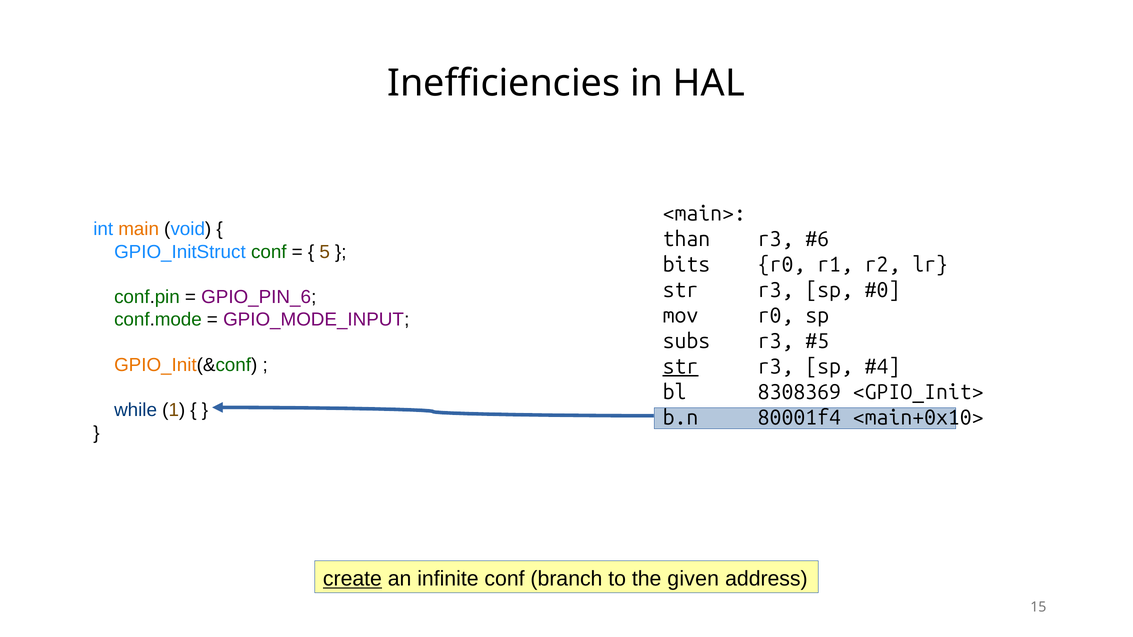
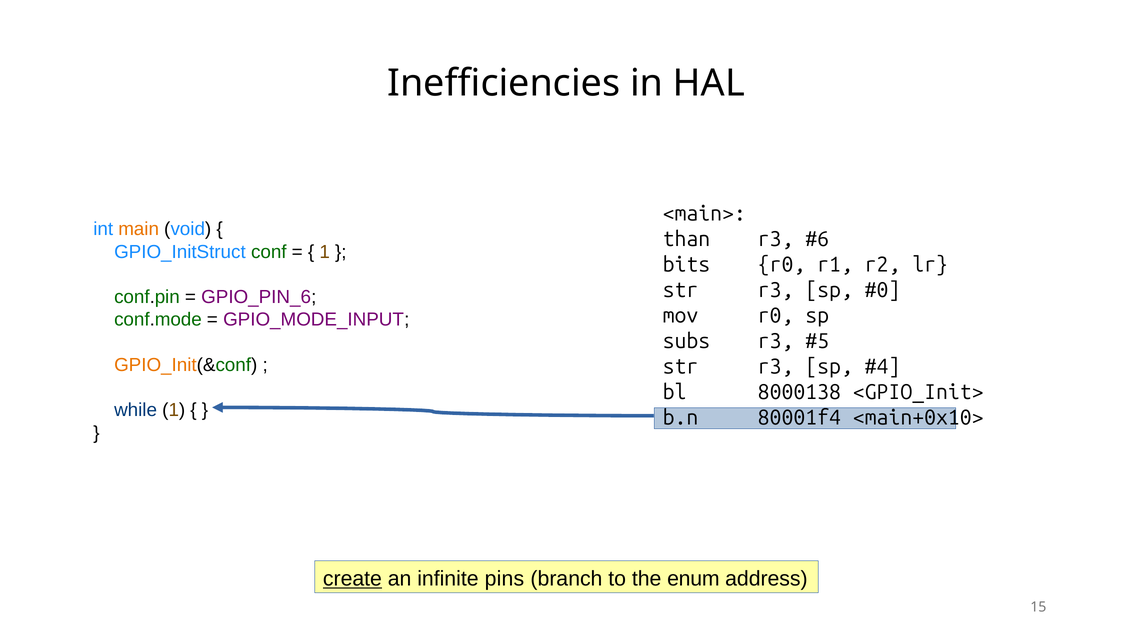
5: 5 -> 1 (325, 252)
str underline: present -> none (680, 367)
8308369: 8308369 -> 8000138 (799, 392)
infinite conf: conf -> pins (504, 579)
given: given -> enum (693, 579)
